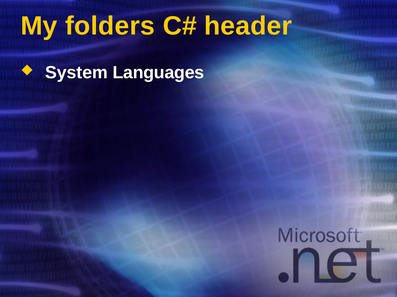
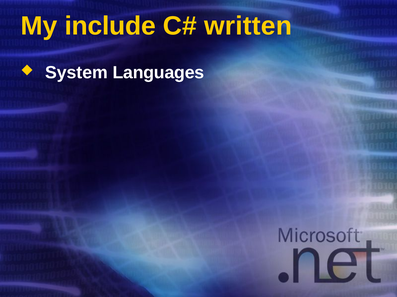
folders: folders -> include (110, 26)
header: header -> written (248, 26)
